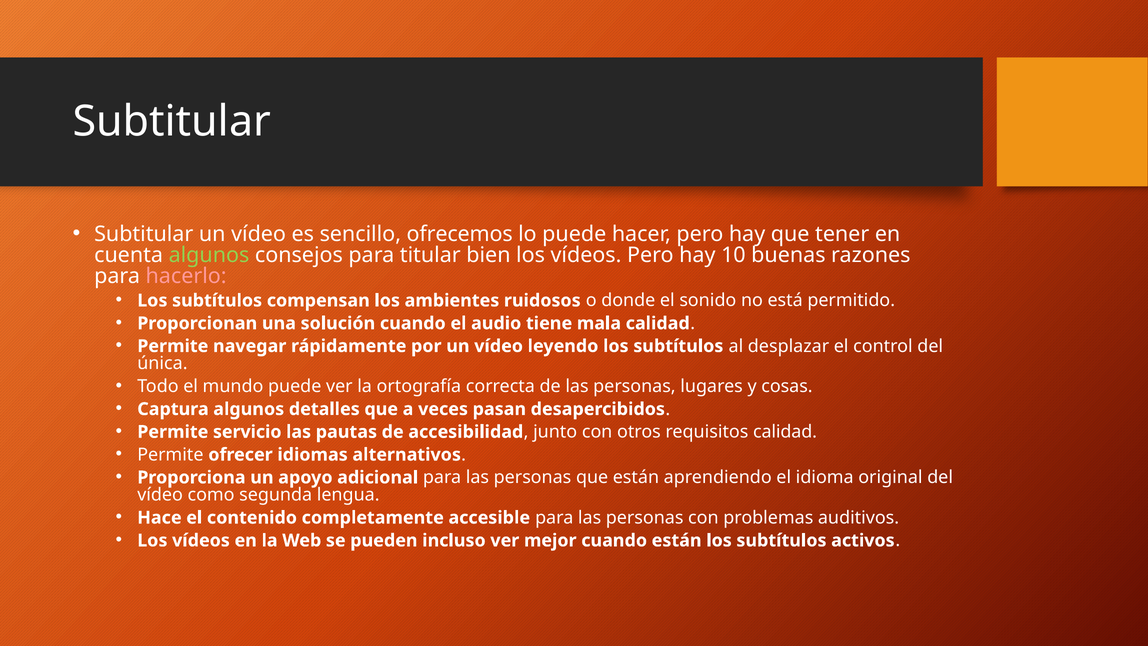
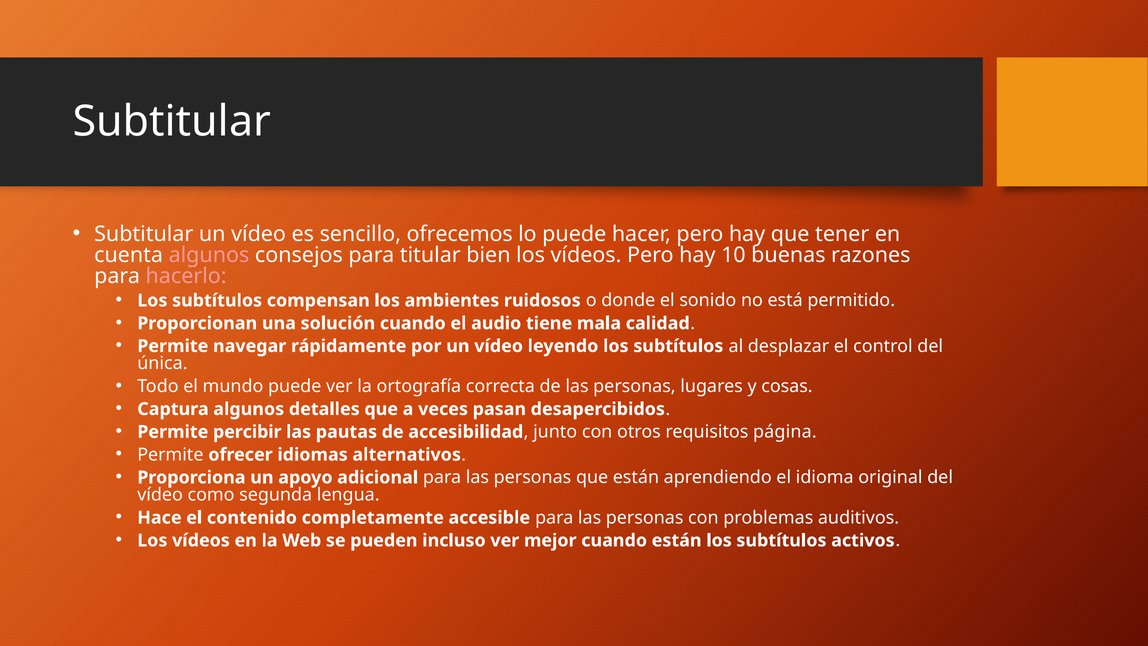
algunos colour: light green -> pink (209, 255)
servicio: servicio -> percibir (247, 432)
requisitos calidad: calidad -> página (785, 432)
